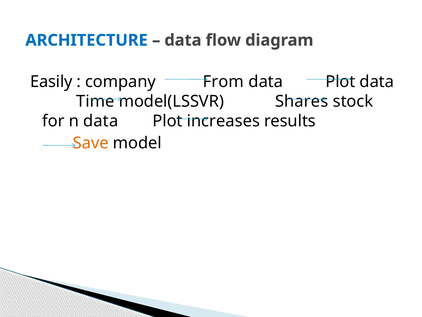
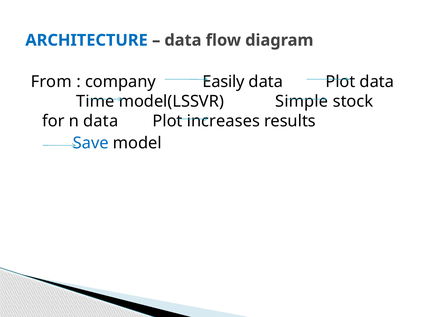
Easily: Easily -> From (51, 81)
From: From -> Easily (224, 81)
Shares: Shares -> Simple (302, 101)
Save colour: orange -> blue (91, 143)
